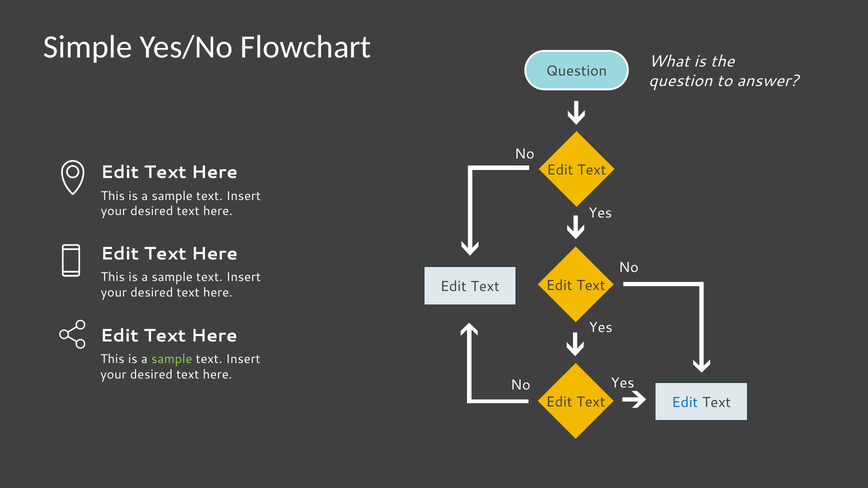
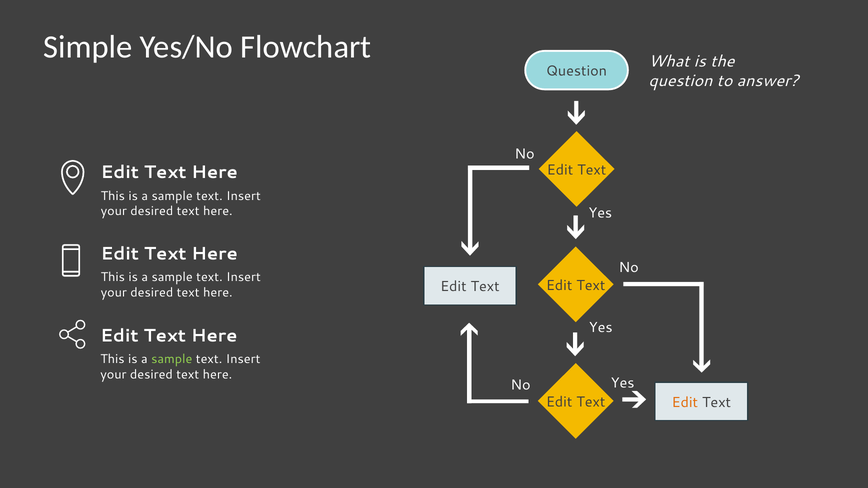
Edit colour: blue -> orange (685, 403)
